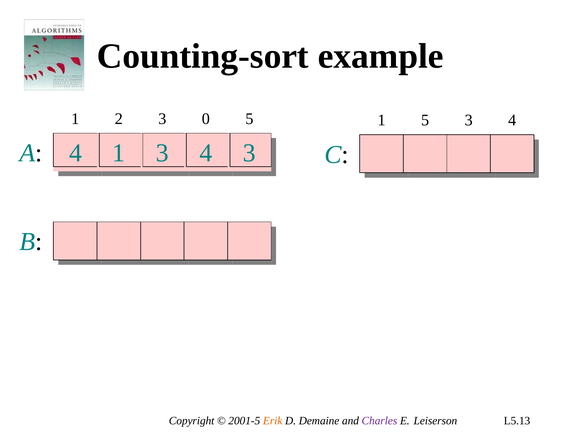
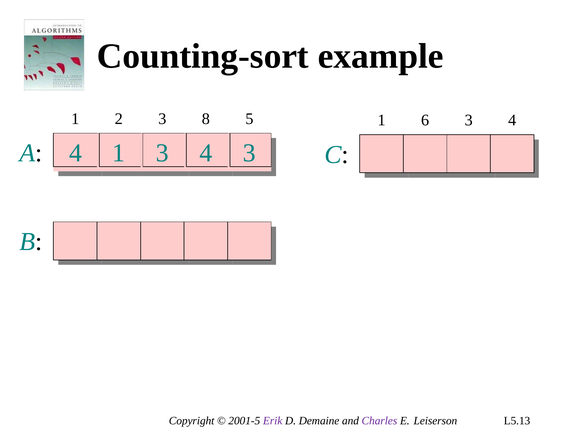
0: 0 -> 8 (206, 119)
1 5: 5 -> 6 (425, 120)
Erik colour: orange -> purple (273, 421)
